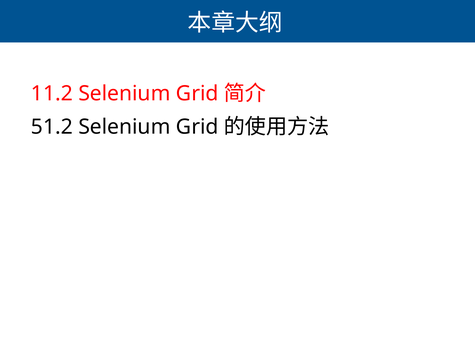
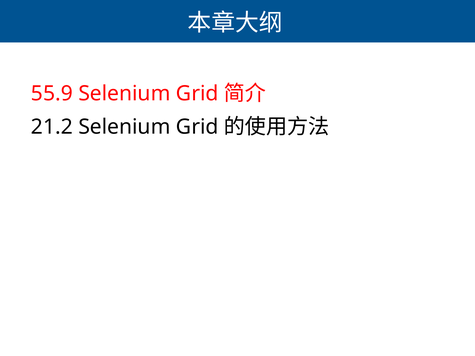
11.2: 11.2 -> 55.9 (52, 94)
51.2: 51.2 -> 21.2 (52, 127)
